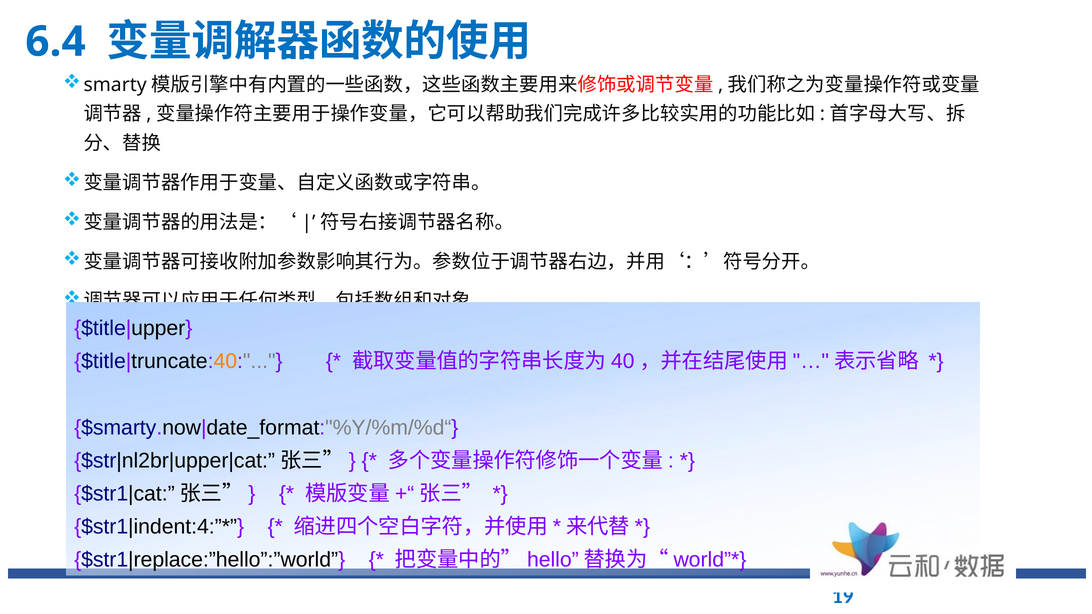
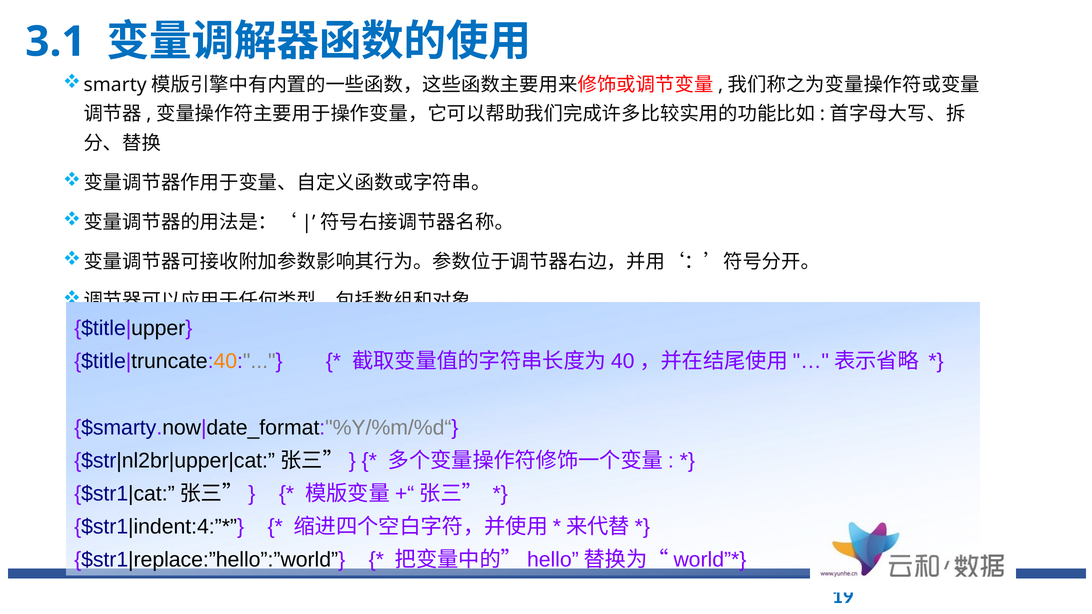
6.4: 6.4 -> 3.1 (56, 42)
